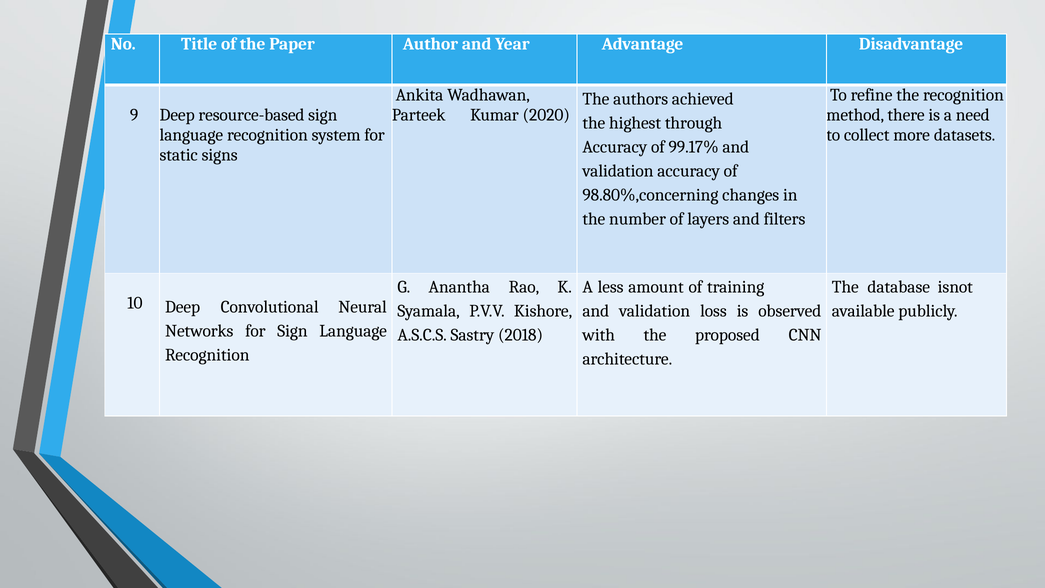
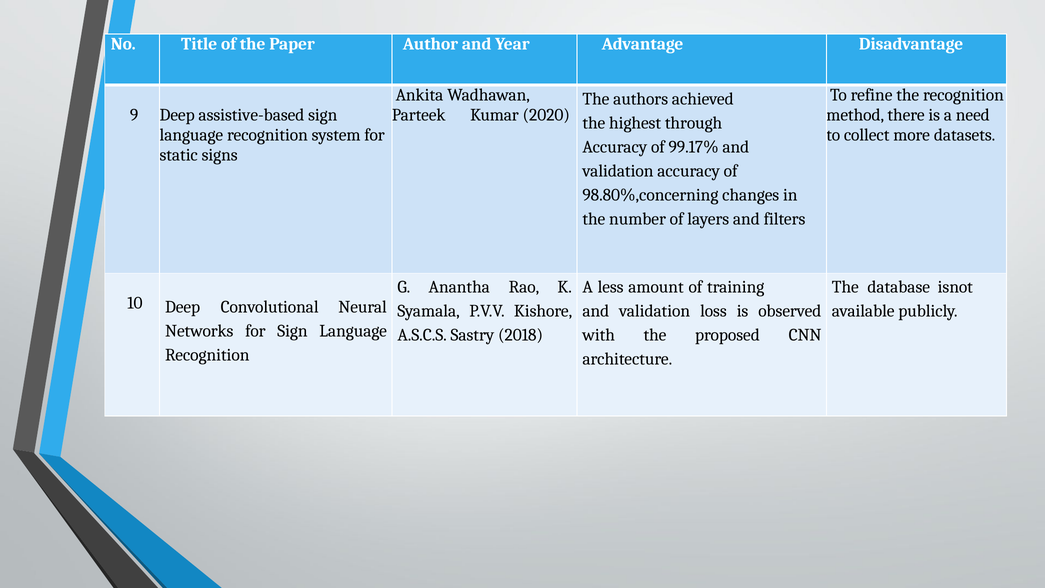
resource-based: resource-based -> assistive-based (251, 115)
